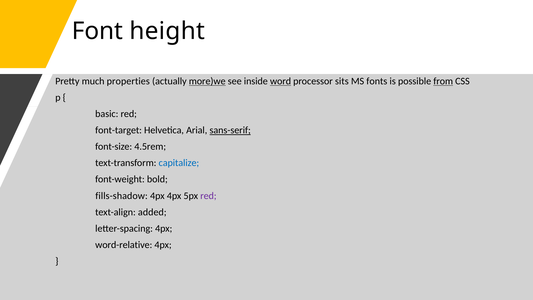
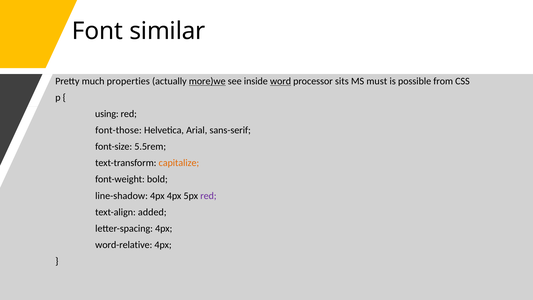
height: height -> similar (167, 31)
fonts: fonts -> must (377, 81)
from underline: present -> none (443, 81)
basic: basic -> using (107, 114)
font-target: font-target -> font-those (119, 130)
sans-serif underline: present -> none (230, 130)
4.5rem: 4.5rem -> 5.5rem (150, 147)
capitalize colour: blue -> orange (179, 163)
fills-shadow: fills-shadow -> line-shadow (122, 196)
